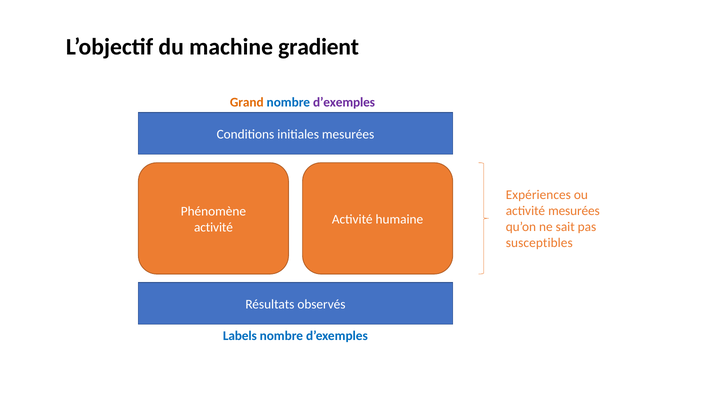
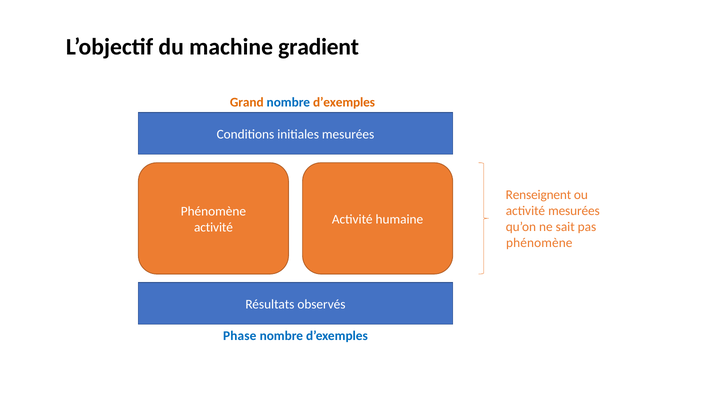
d’exemples colour: purple -> orange (344, 102)
Expériences: Expériences -> Renseignent (538, 195)
susceptibles: susceptibles -> phénomène (539, 243)
Labels: Labels -> Phase (240, 336)
